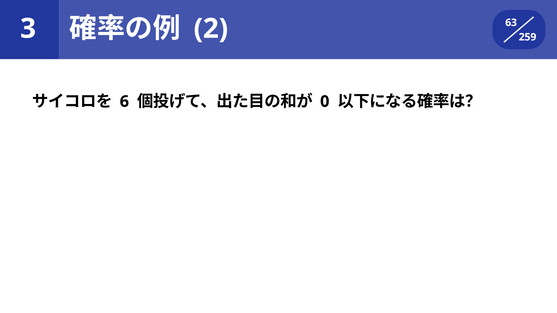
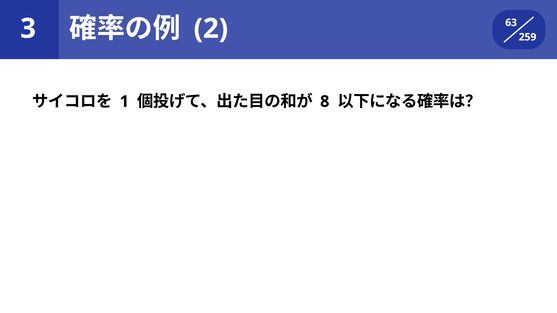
6: 6 -> 1 (124, 102)
0: 0 -> 8 (325, 102)
